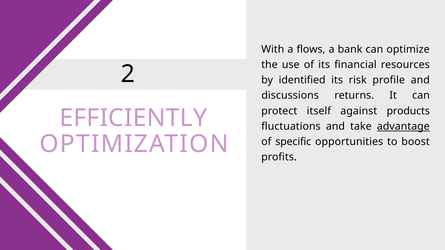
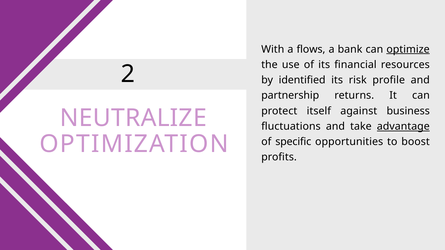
optimize underline: none -> present (408, 49)
discussions: discussions -> partnership (290, 96)
products: products -> business (408, 111)
EFFICIENTLY: EFFICIENTLY -> NEUTRALIZE (133, 118)
